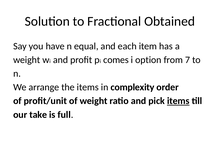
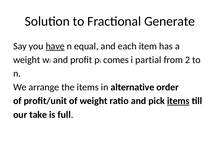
Obtained: Obtained -> Generate (170, 21)
have underline: none -> present (55, 46)
option: option -> partial (148, 60)
7: 7 -> 2 (188, 60)
complexity: complexity -> alternative (132, 87)
